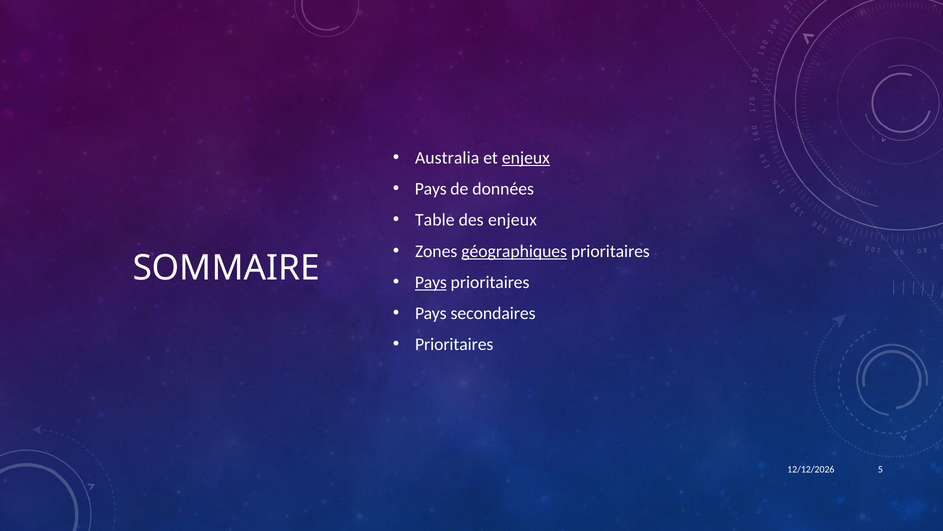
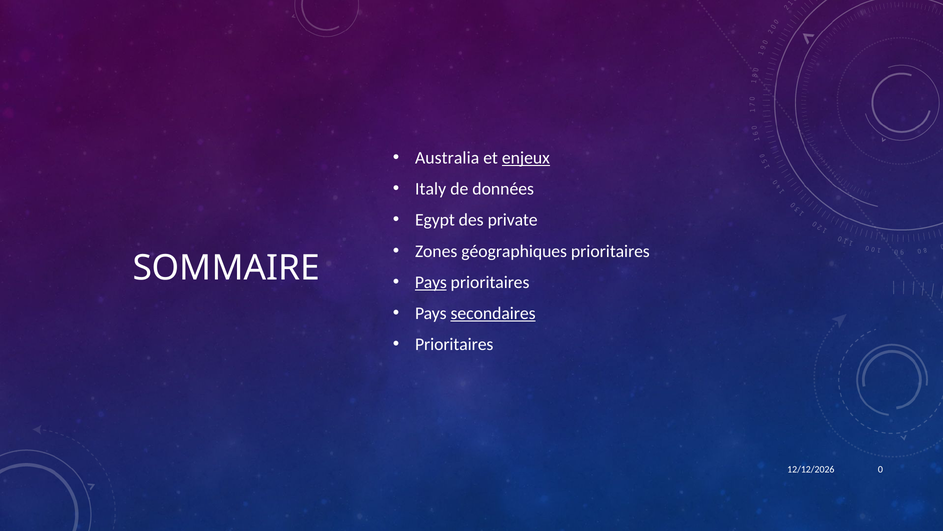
Pays: Pays -> Italy (431, 189)
Table: Table -> Egypt (435, 220)
des enjeux: enjeux -> private (513, 220)
géographiques underline: present -> none (514, 251)
secondaires underline: none -> present (493, 313)
5: 5 -> 0 (880, 469)
